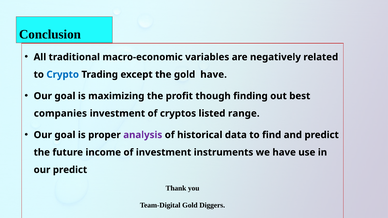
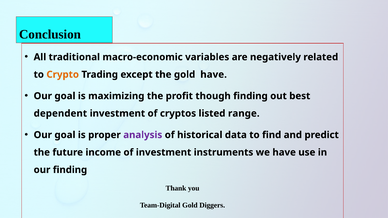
Crypto colour: blue -> orange (63, 75)
companies: companies -> dependent (60, 114)
our predict: predict -> finding (70, 170)
